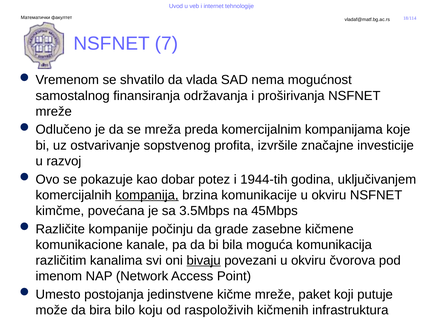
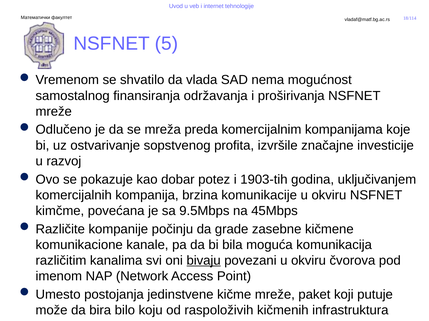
7: 7 -> 5 (166, 44)
1944-tih: 1944-tih -> 1903-tih (264, 180)
kompanija underline: present -> none (147, 195)
3.5Mbps: 3.5Mbps -> 9.5Mbps (204, 211)
